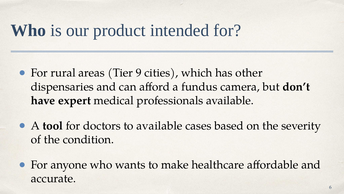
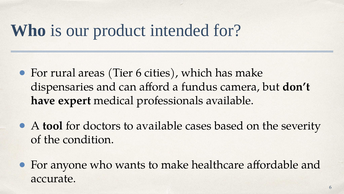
Tier 9: 9 -> 6 (139, 73)
has other: other -> make (249, 73)
